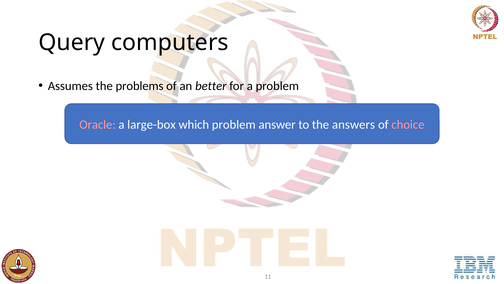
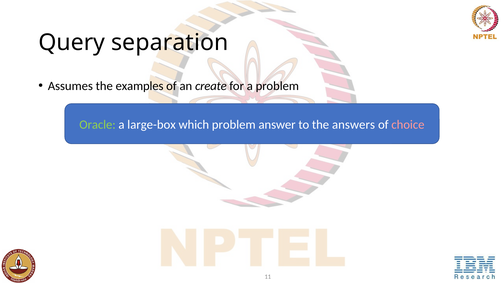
computers: computers -> separation (170, 42)
problems: problems -> examples (140, 86)
better: better -> create (211, 86)
Oracle colour: pink -> light green (97, 124)
